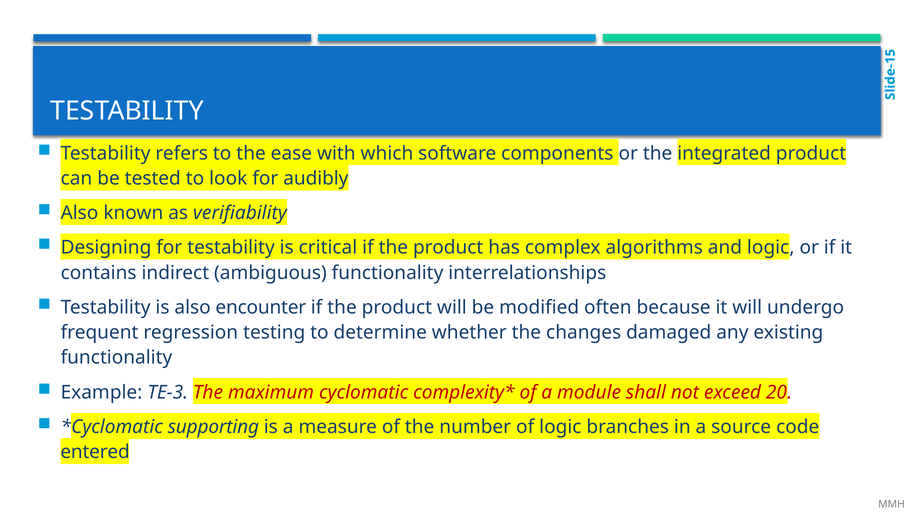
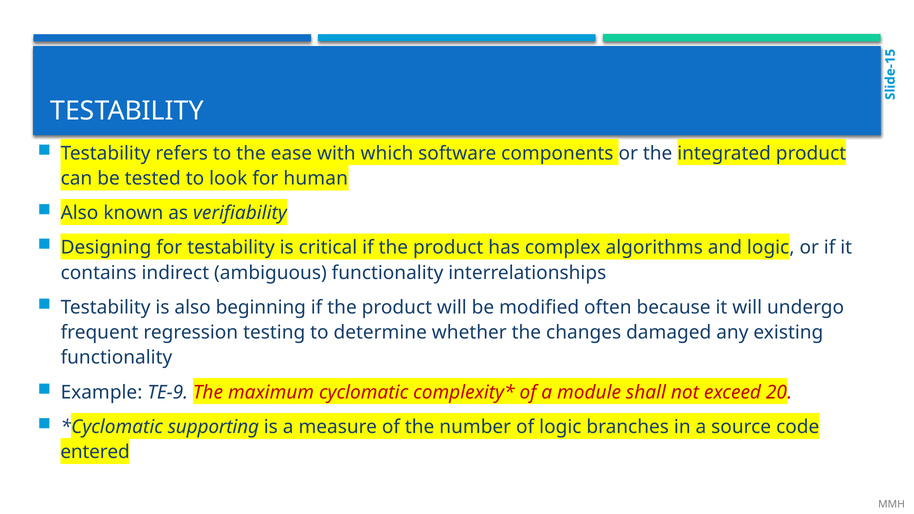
audibly: audibly -> human (316, 178)
encounter: encounter -> beginning (261, 307)
TE-3: TE-3 -> TE-9 (168, 392)
